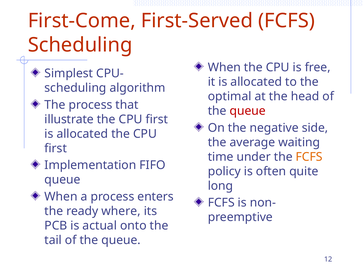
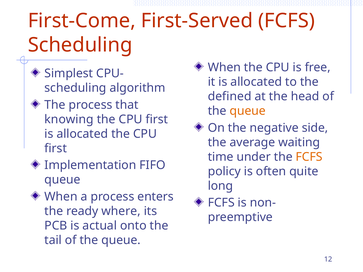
optimal: optimal -> defined (230, 96)
queue colour: red -> orange (248, 111)
illustrate: illustrate -> knowing (69, 119)
